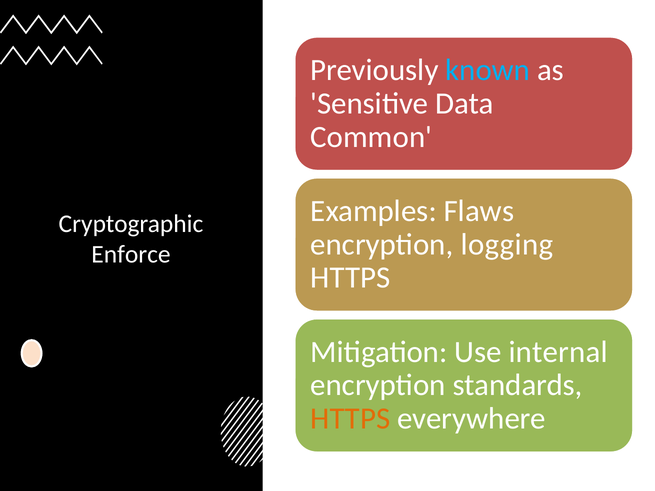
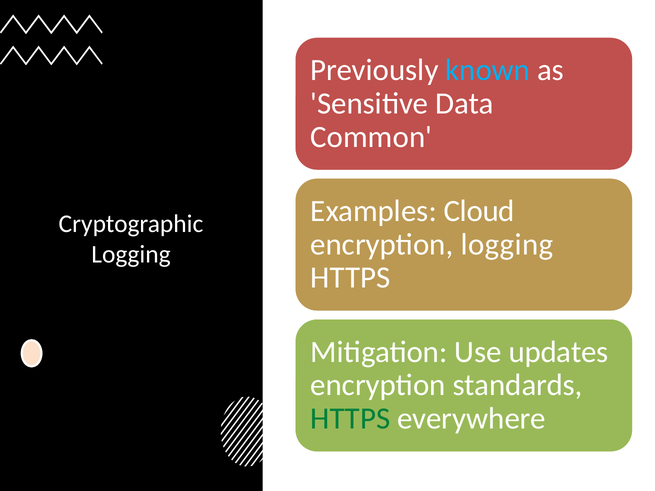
Flaws: Flaws -> Cloud (479, 211)
Enforce: Enforce -> Logging (131, 254)
internal: internal -> updates (558, 352)
HTTPS colour: orange -> green (350, 419)
